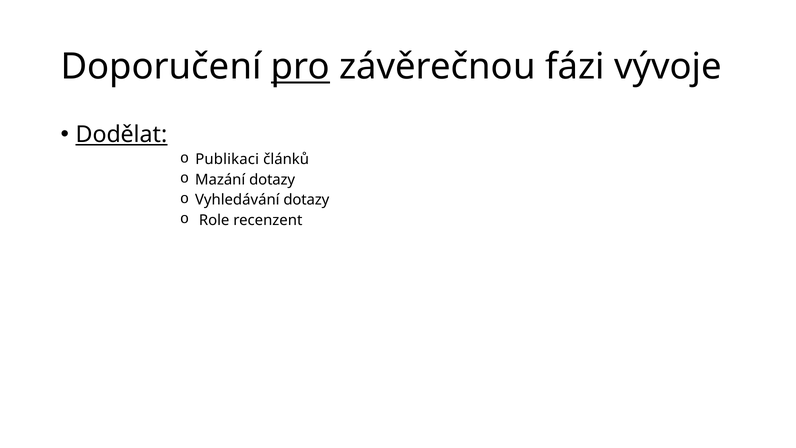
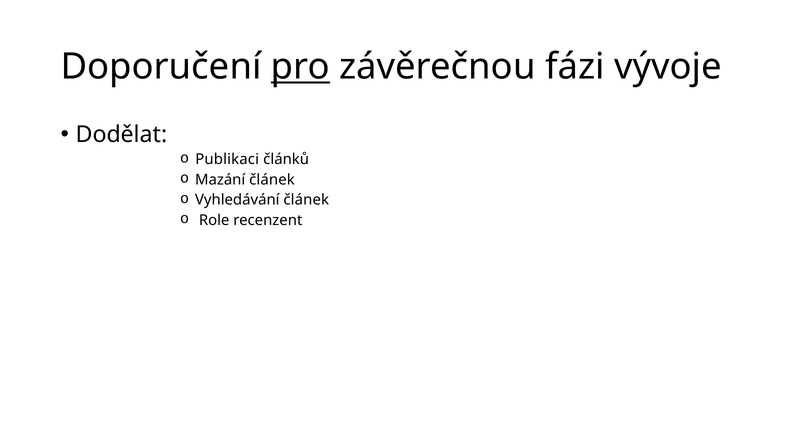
Dodělat underline: present -> none (122, 135)
Mazání dotazy: dotazy -> článek (272, 180)
Vyhledávání dotazy: dotazy -> článek (306, 200)
